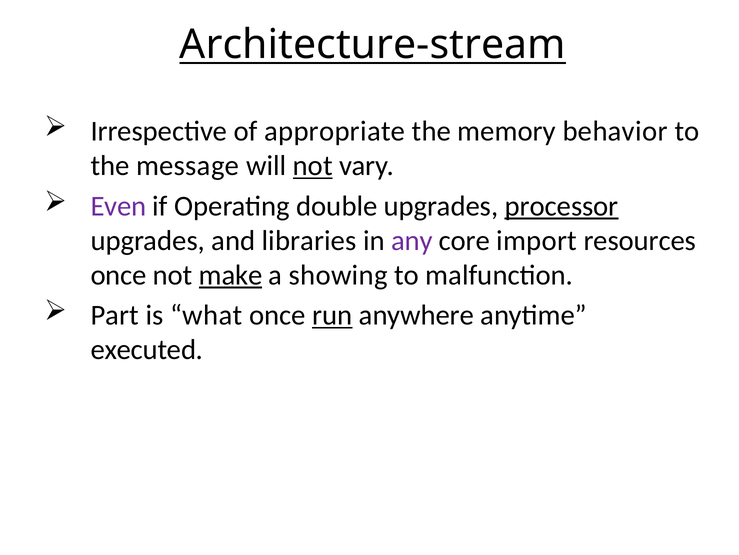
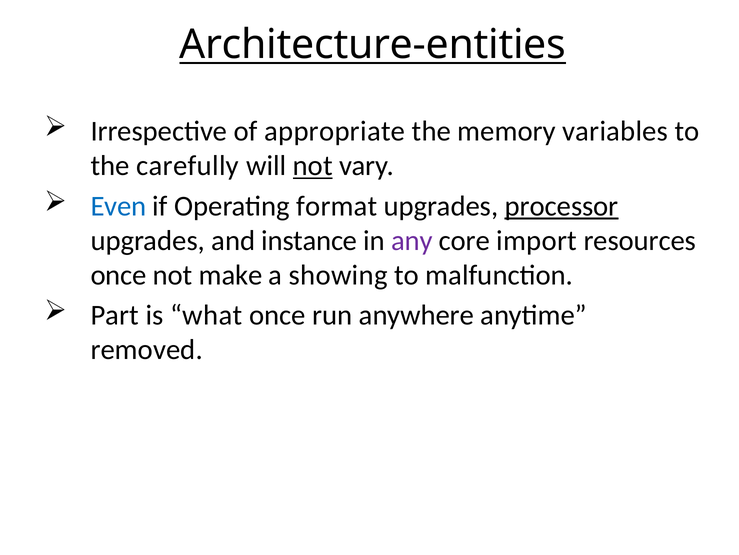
Architecture-stream: Architecture-stream -> Architecture-entities (373, 44)
behavior: behavior -> variables (615, 131)
message: message -> carefully (188, 166)
Even colour: purple -> blue (118, 206)
double: double -> format (337, 206)
libraries: libraries -> instance (309, 240)
make underline: present -> none (231, 275)
run underline: present -> none (332, 315)
executed: executed -> removed (147, 349)
